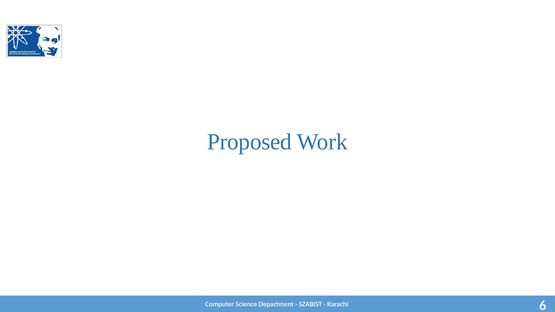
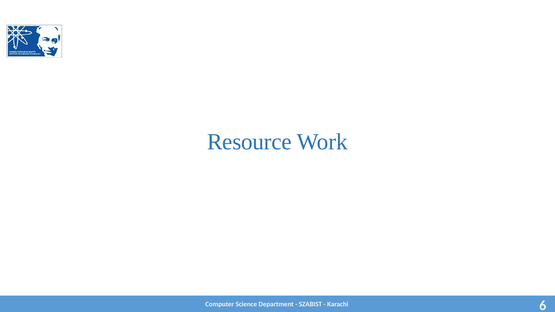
Proposed: Proposed -> Resource (249, 142)
